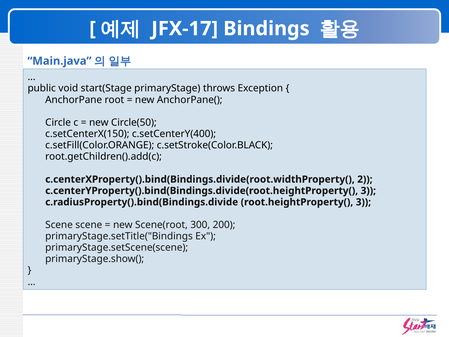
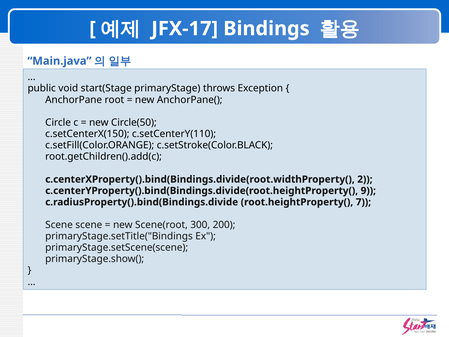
c.setCenterY(400: c.setCenterY(400 -> c.setCenterY(110 (174, 134)
c.centerYProperty().bind(Bindings.divide(root.heightProperty( 3: 3 -> 9 (368, 191)
root.heightProperty( 3: 3 -> 7 (363, 202)
